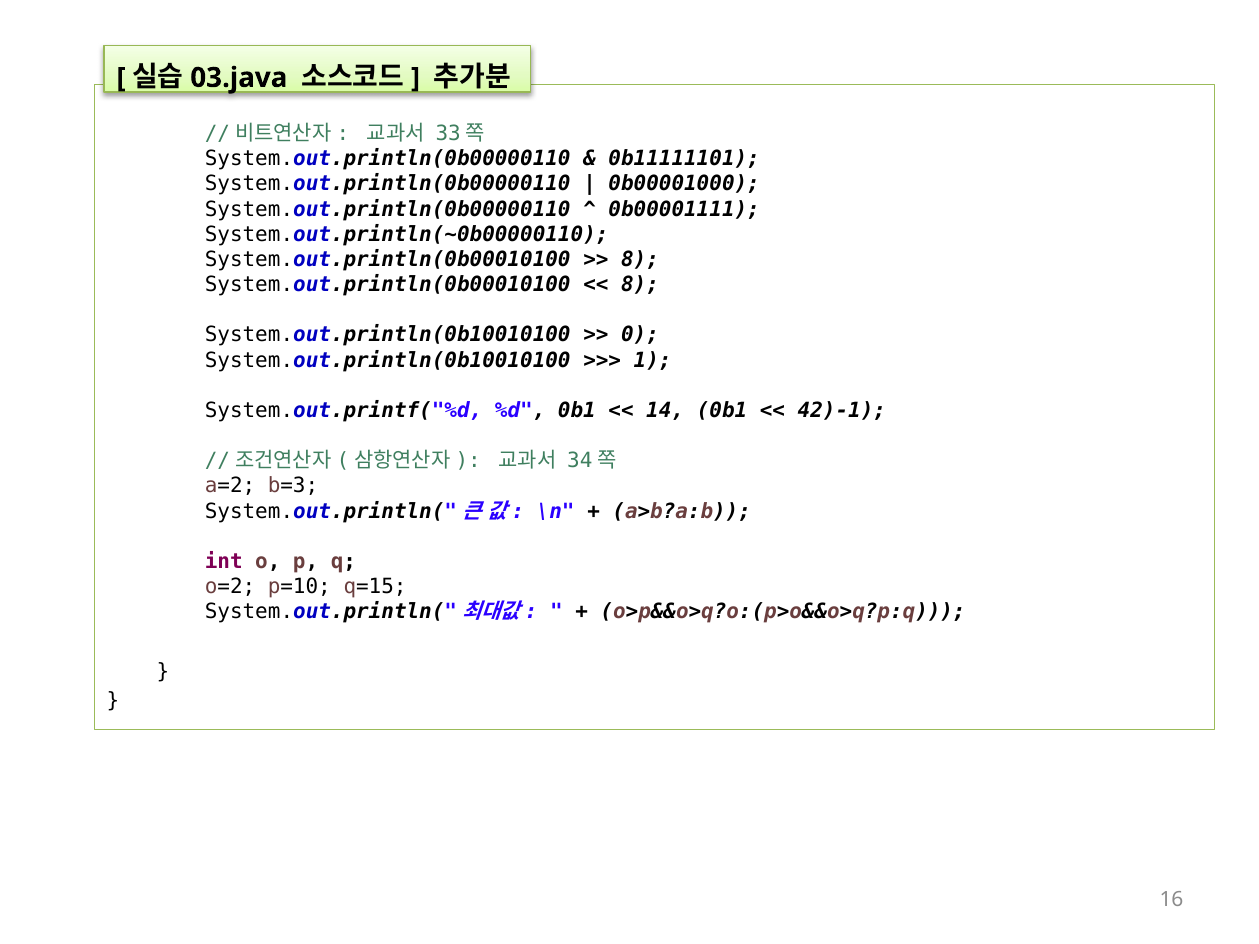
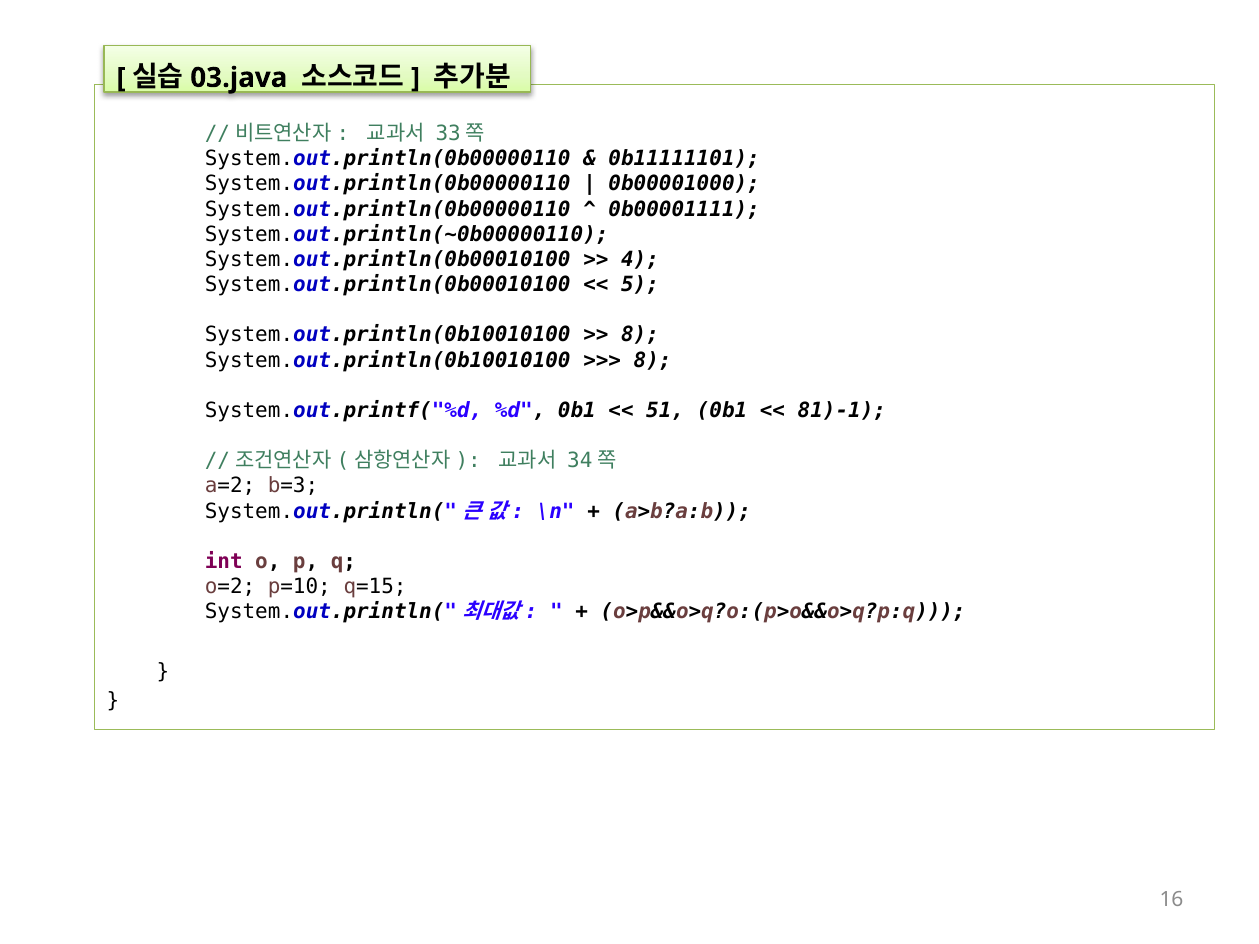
8: 8 -> 4 (640, 260)
8: 8 -> 5 (640, 285)
0: 0 -> 8 (640, 335)
1: 1 -> 8 (653, 360)
14: 14 -> 51 (665, 411)
42)-1: 42)-1 -> 81)-1 (842, 411)
